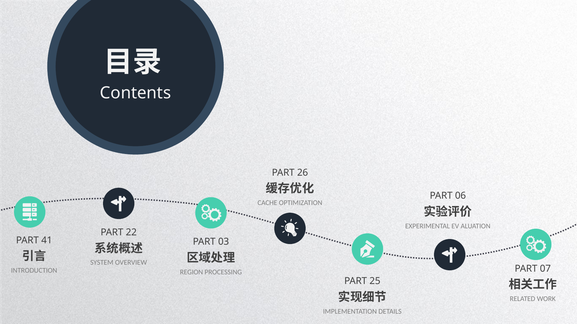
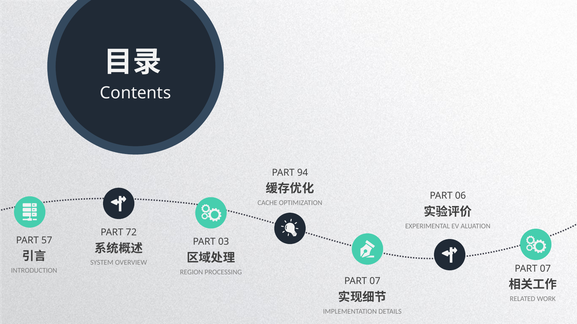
26: 26 -> 94 (303, 173)
22: 22 -> 72 (131, 233)
41: 41 -> 57 (47, 241)
25: 25 -> 07 (375, 281)
